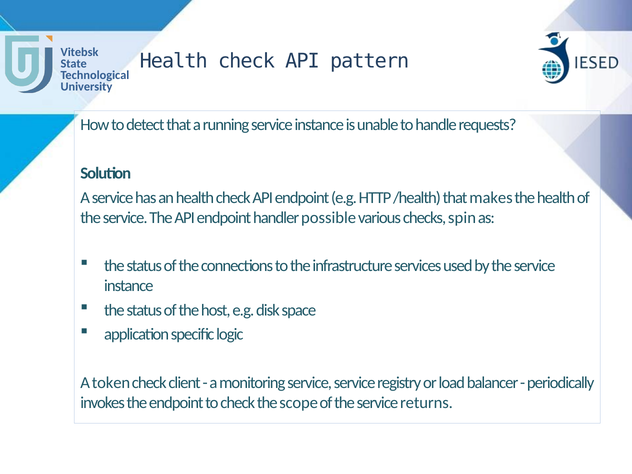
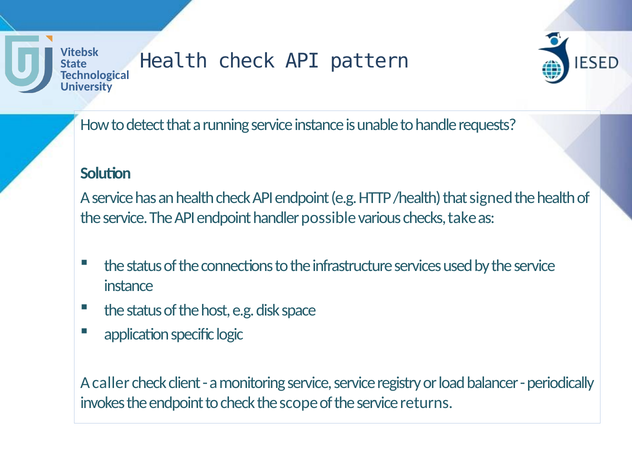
makes: makes -> signed (491, 198)
spin: spin -> take (462, 218)
token: token -> caller (111, 383)
